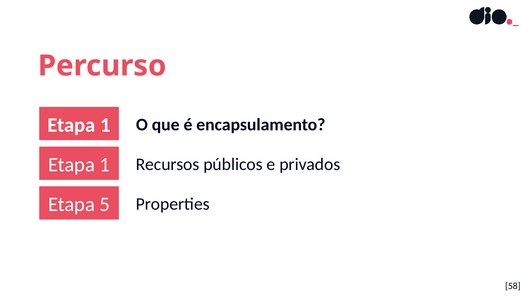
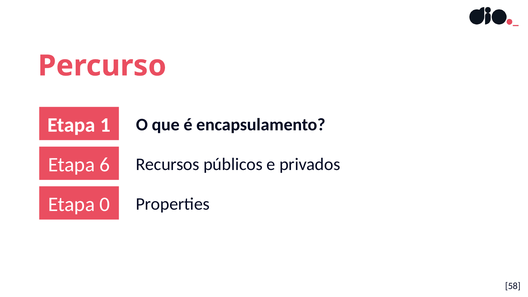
1: 1 -> 6 (105, 165)
5: 5 -> 0 (105, 204)
